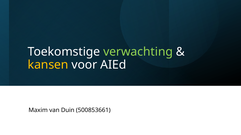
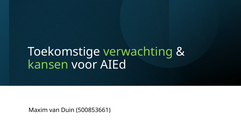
kansen colour: yellow -> light green (48, 65)
